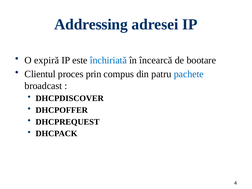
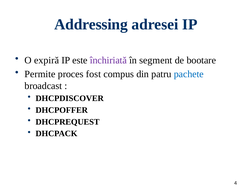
închiriată colour: blue -> purple (108, 60)
încearcă: încearcă -> segment (156, 60)
Clientul: Clientul -> Permite (40, 74)
prin: prin -> fost (93, 74)
